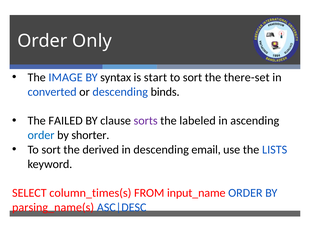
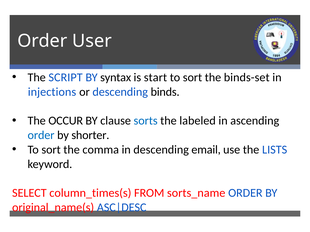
Only: Only -> User (92, 41)
IMAGE: IMAGE -> SCRIPT (66, 78)
there-set: there-set -> binds-set (247, 78)
converted: converted -> injections (52, 92)
FAILED: FAILED -> OCCUR (66, 121)
sorts colour: purple -> blue (146, 121)
derived: derived -> comma (101, 150)
input_name: input_name -> sorts_name (196, 193)
parsing_name(s: parsing_name(s -> original_name(s (53, 208)
